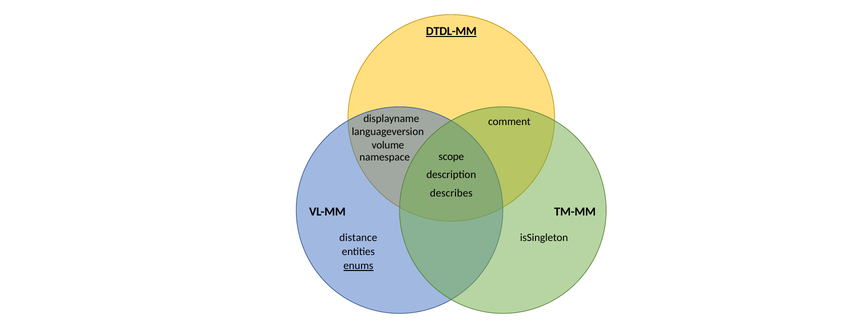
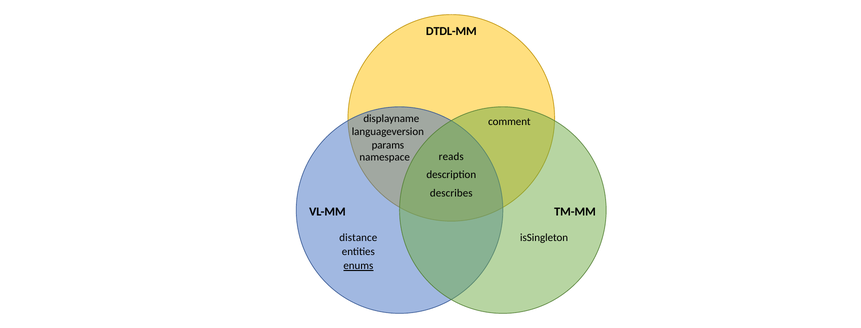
DTDL-MM underline: present -> none (451, 31)
volume: volume -> params (388, 145)
scope: scope -> reads (451, 157)
